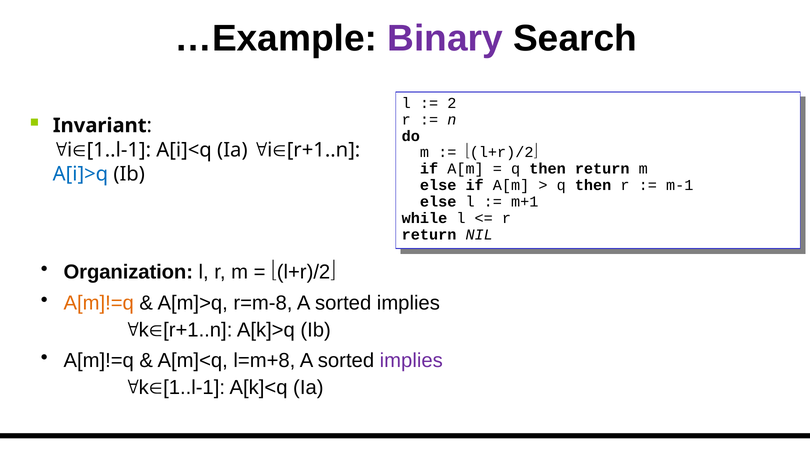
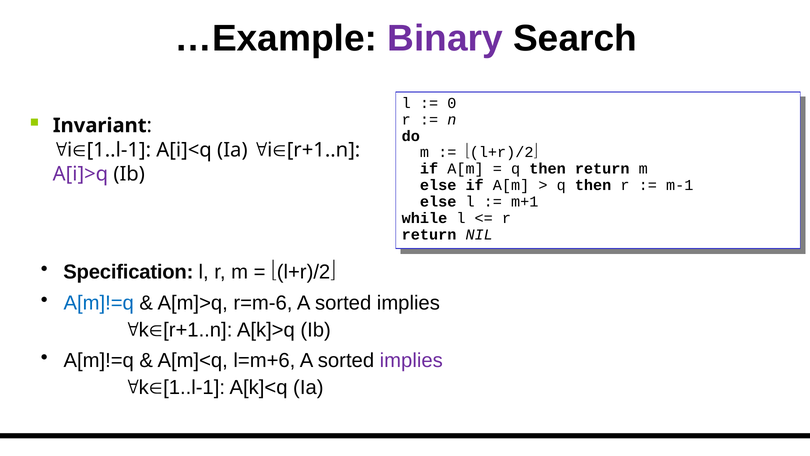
2: 2 -> 0 (452, 103)
A[i]>q colour: blue -> purple (80, 174)
Organization: Organization -> Specification (128, 272)
A[m]!=q colour: orange -> blue (99, 303)
r=m-8: r=m-8 -> r=m-6 (263, 303)
l=m+8: l=m+8 -> l=m+6 (264, 360)
